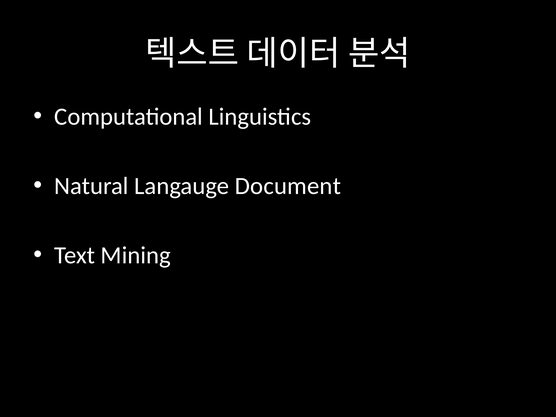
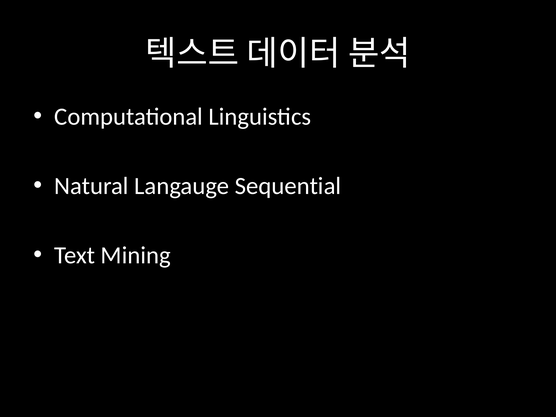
Document: Document -> Sequential (288, 186)
